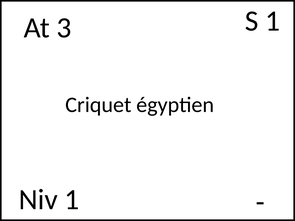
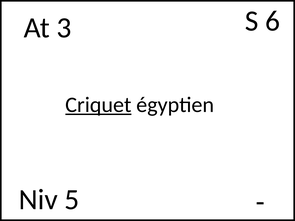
S 1: 1 -> 6 (273, 21)
Criquet underline: none -> present (98, 105)
Niv 1: 1 -> 5 (72, 200)
